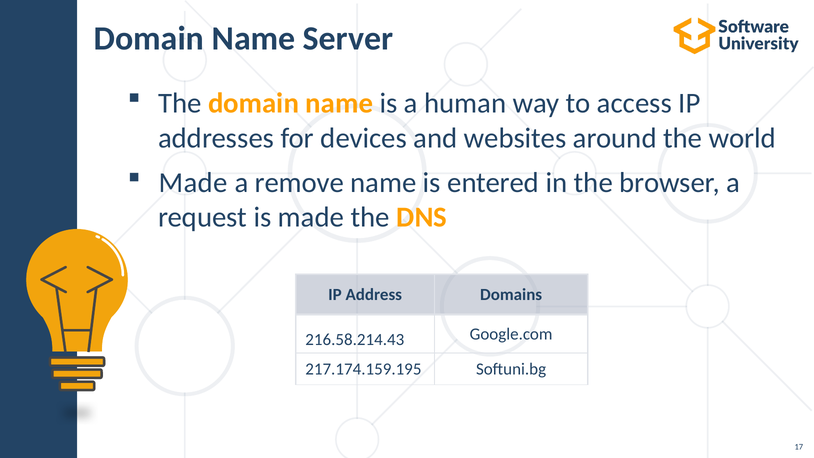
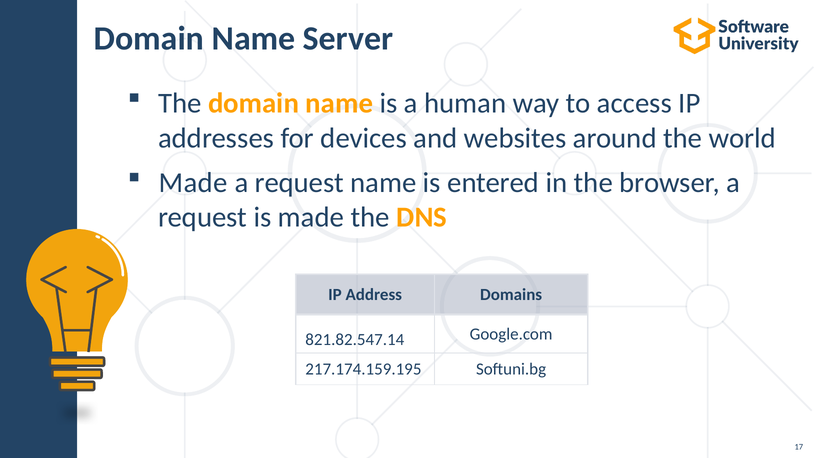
remove: remove -> request (299, 183)
216.58.214.43: 216.58.214.43 -> 821.82.547.14 (355, 340)
